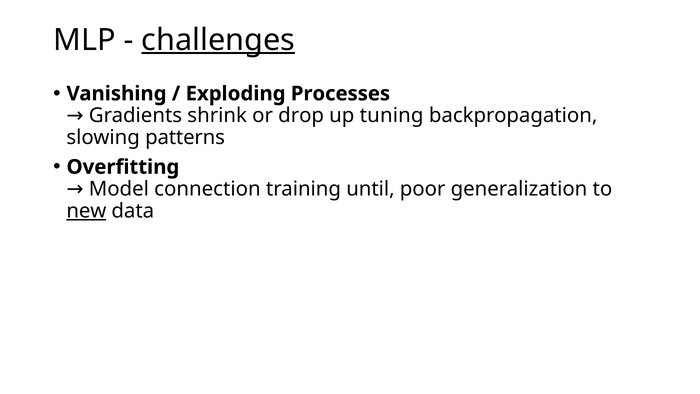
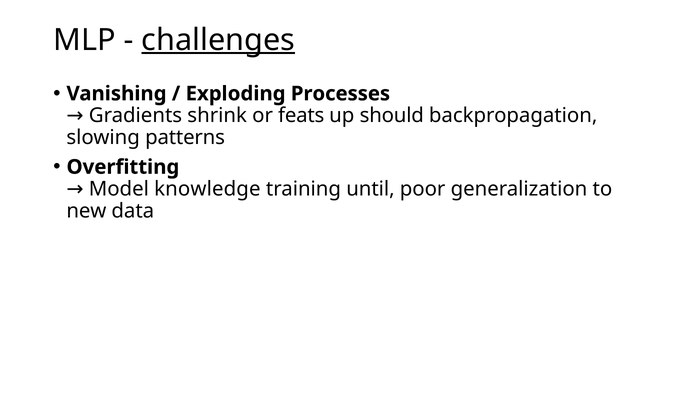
drop: drop -> feats (301, 116)
tuning: tuning -> should (392, 116)
connection: connection -> knowledge (207, 189)
new underline: present -> none (86, 211)
